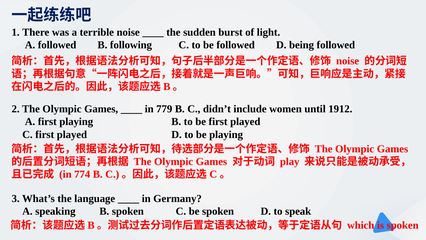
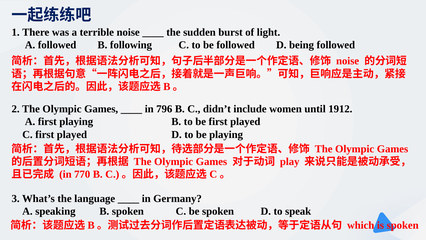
779: 779 -> 796 (164, 109)
774: 774 -> 770 (82, 174)
